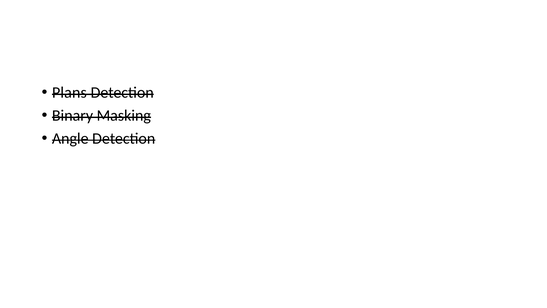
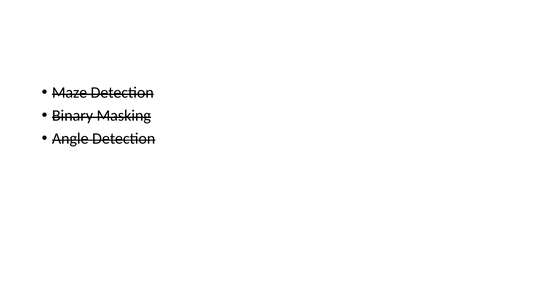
Plans: Plans -> Maze (70, 92)
